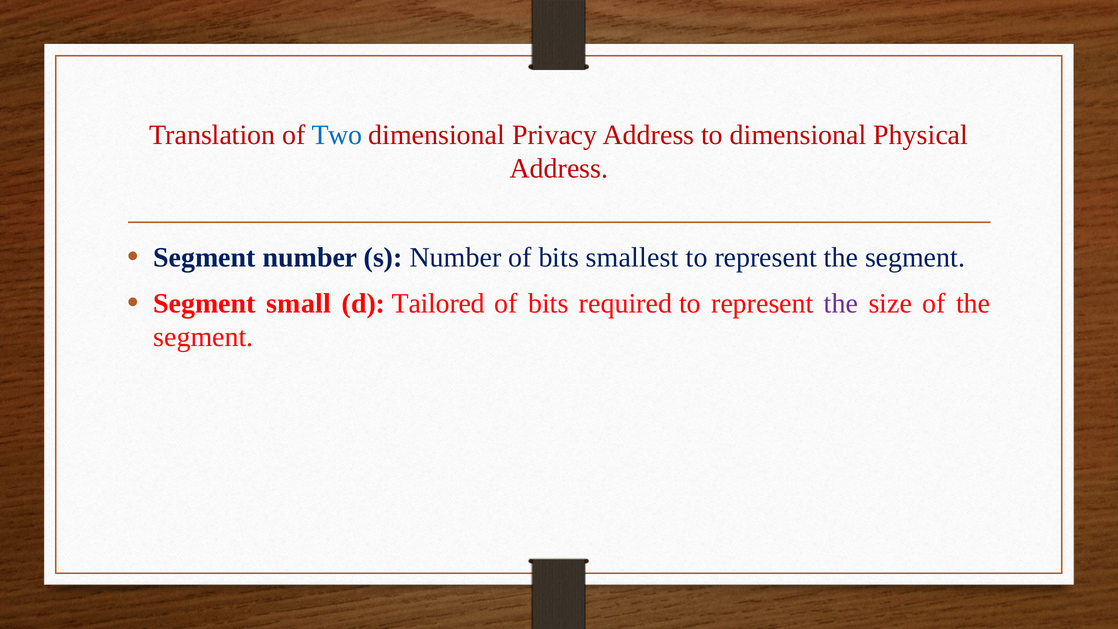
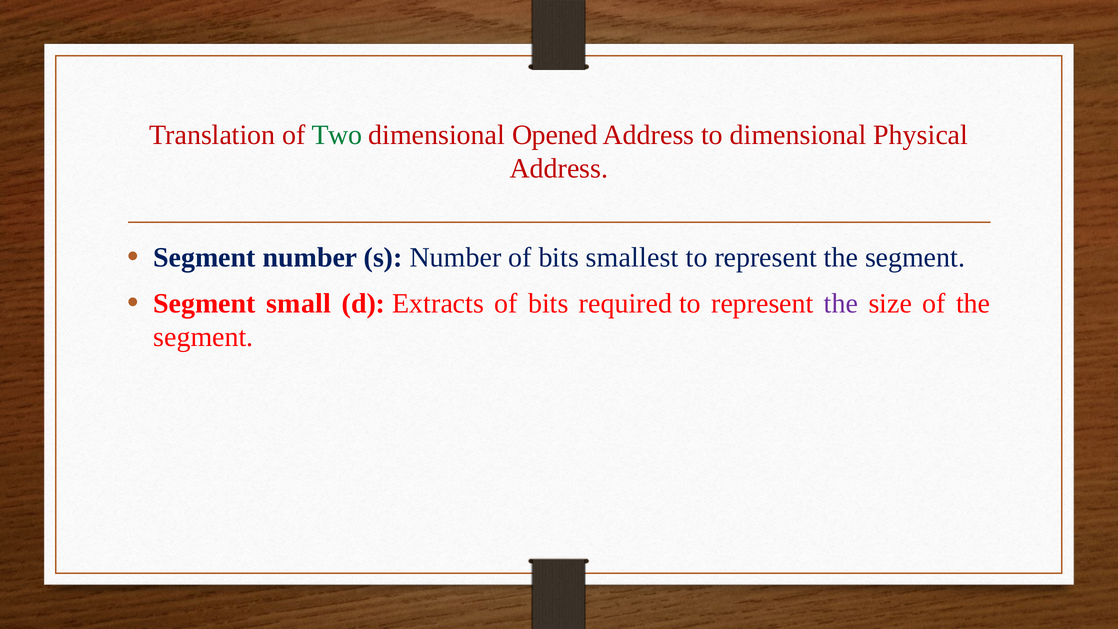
Two colour: blue -> green (337, 135)
Privacy: Privacy -> Opened (555, 135)
Tailored: Tailored -> Extracts (438, 304)
